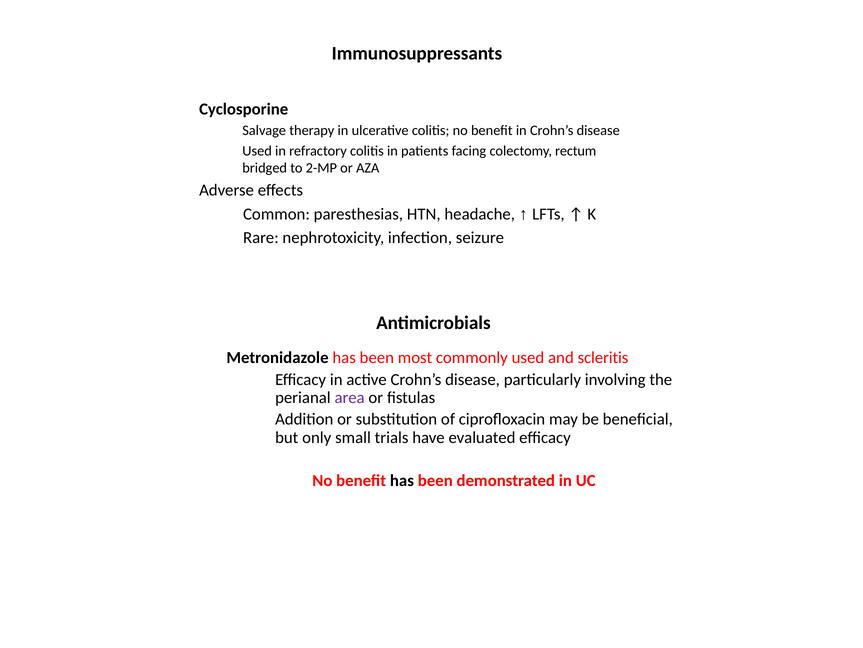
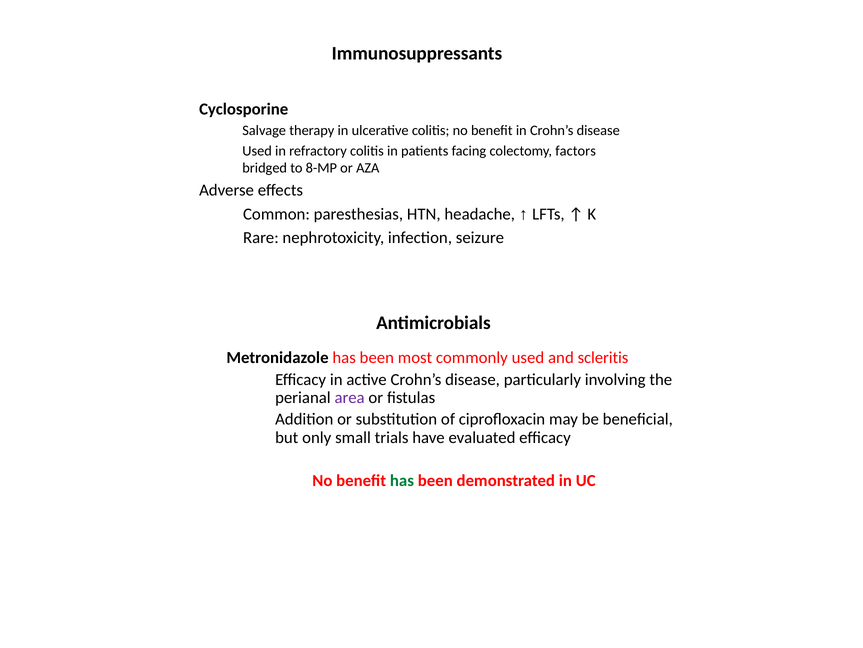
rectum: rectum -> factors (576, 151)
2-MP: 2-MP -> 8-MP (321, 168)
has colour: black -> green (402, 480)
